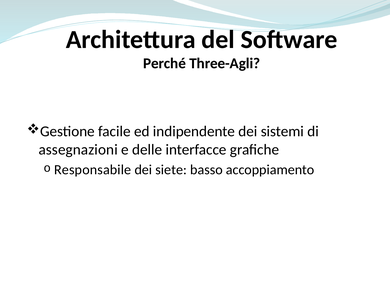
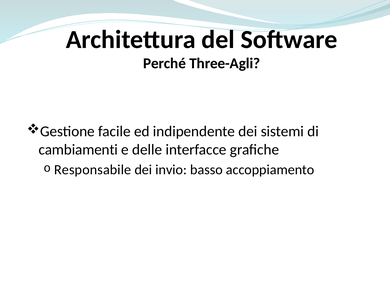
assegnazioni: assegnazioni -> cambiamenti (78, 150)
siete: siete -> invio (171, 170)
